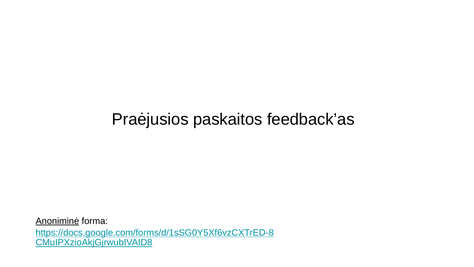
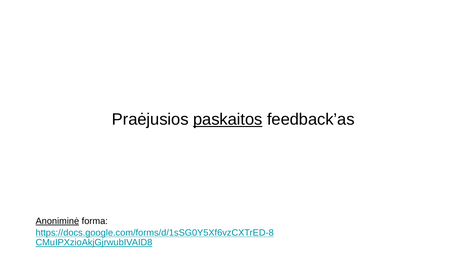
paskaitos underline: none -> present (228, 119)
